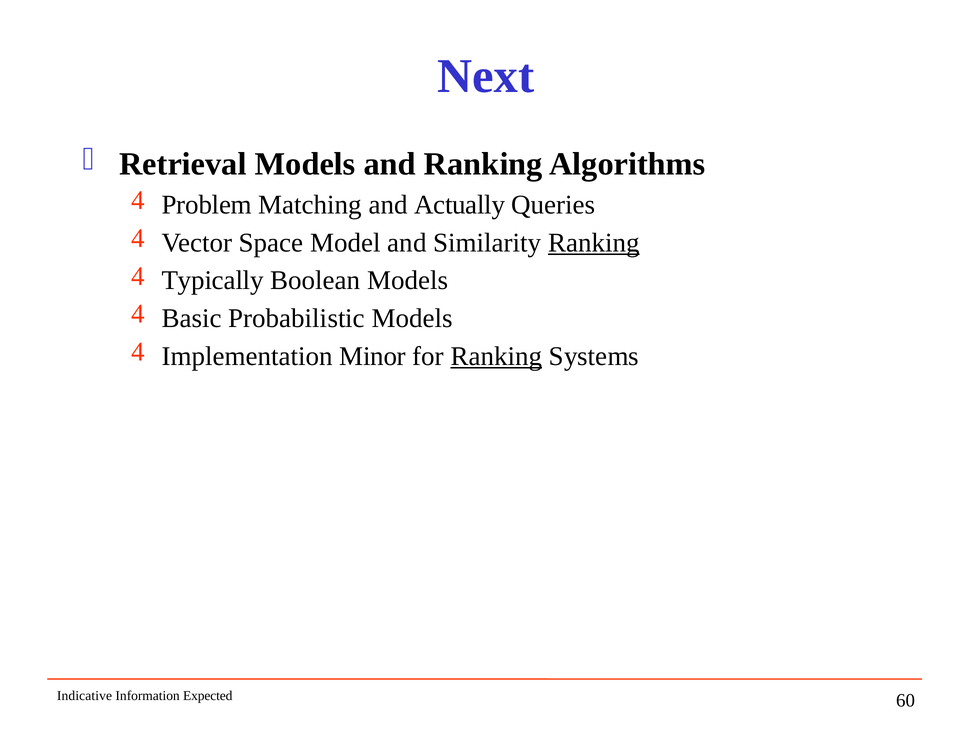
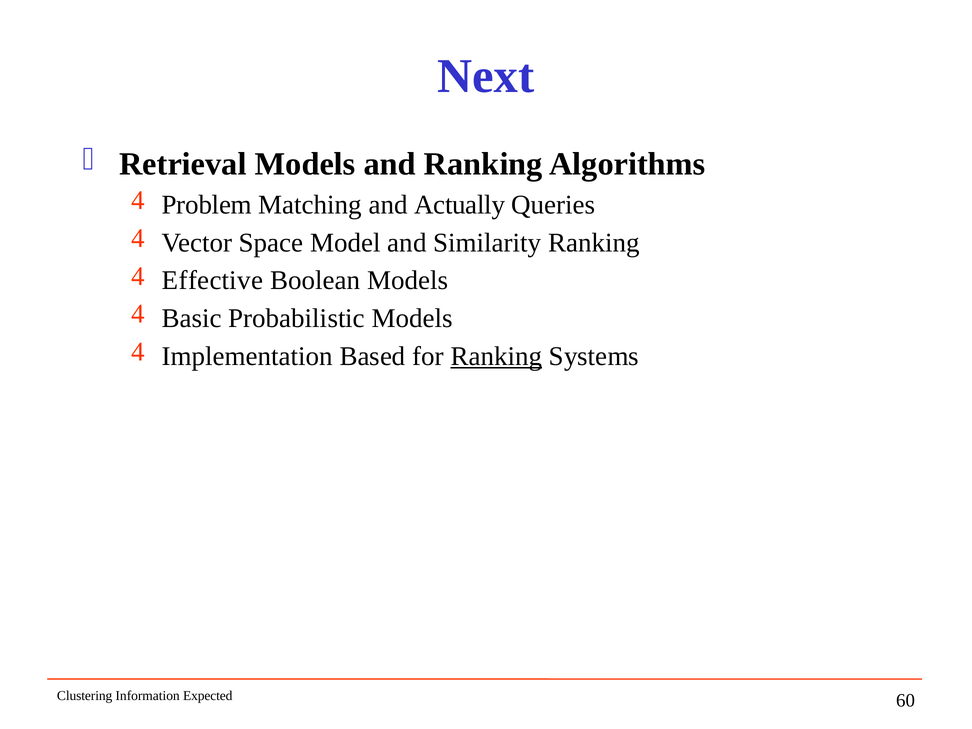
Ranking underline: present -> none (594, 243)
Typically: Typically -> Effective (212, 281)
Minor: Minor -> Based (373, 356)
Indicative: Indicative -> Clustering (85, 696)
